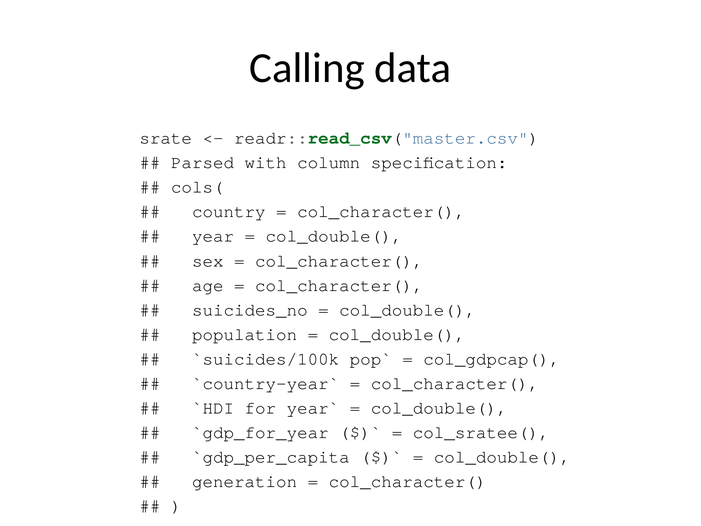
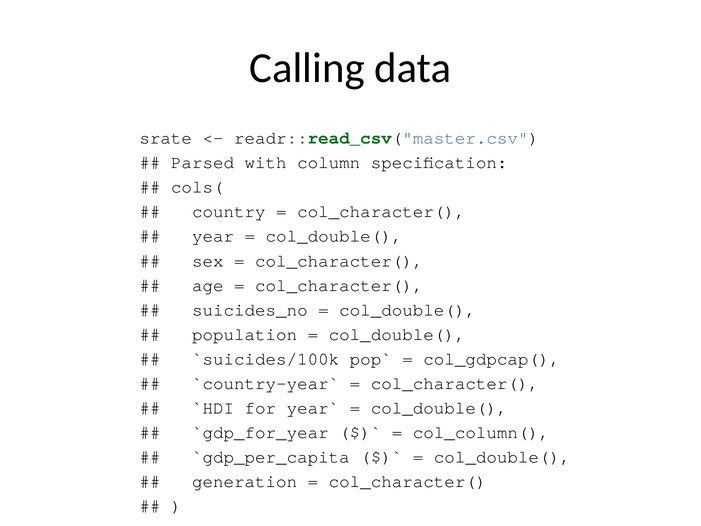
col_sratee(: col_sratee( -> col_column( (481, 432)
